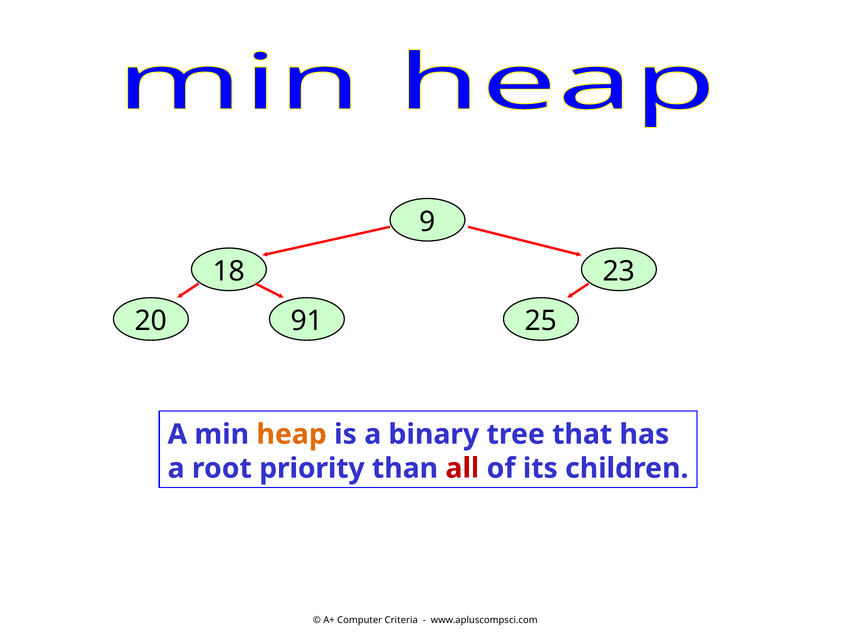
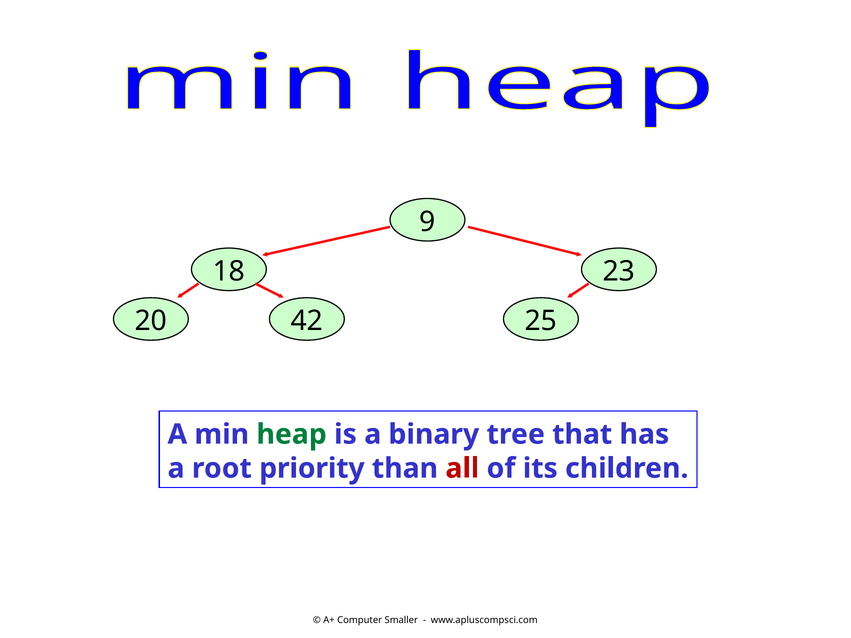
91: 91 -> 42 (307, 321)
heap colour: orange -> green (292, 434)
Criteria: Criteria -> Smaller (401, 620)
